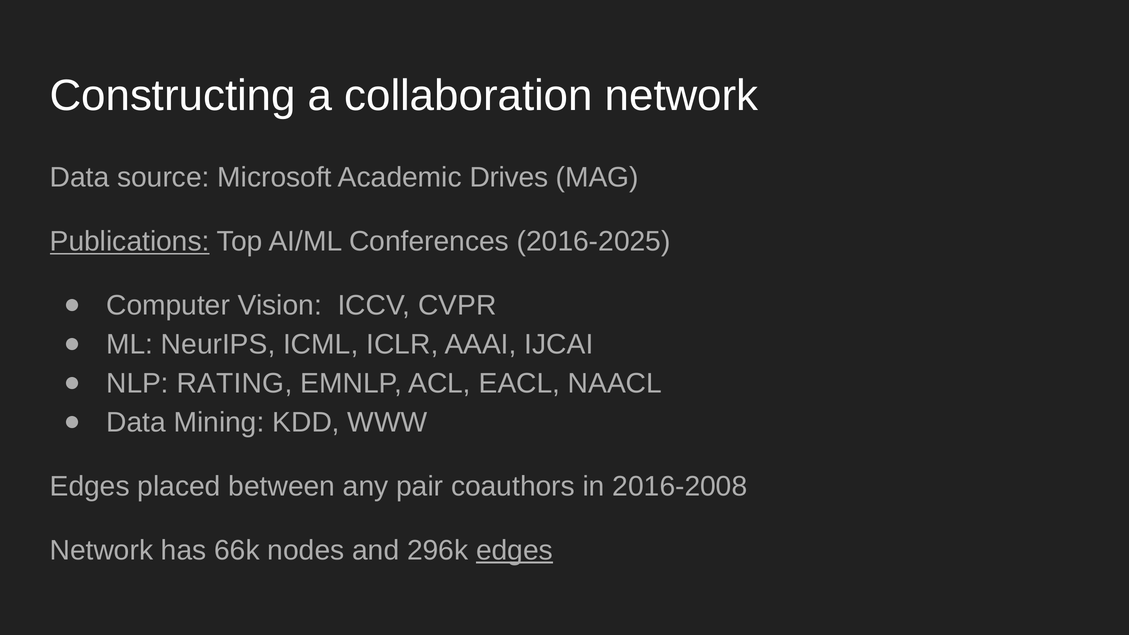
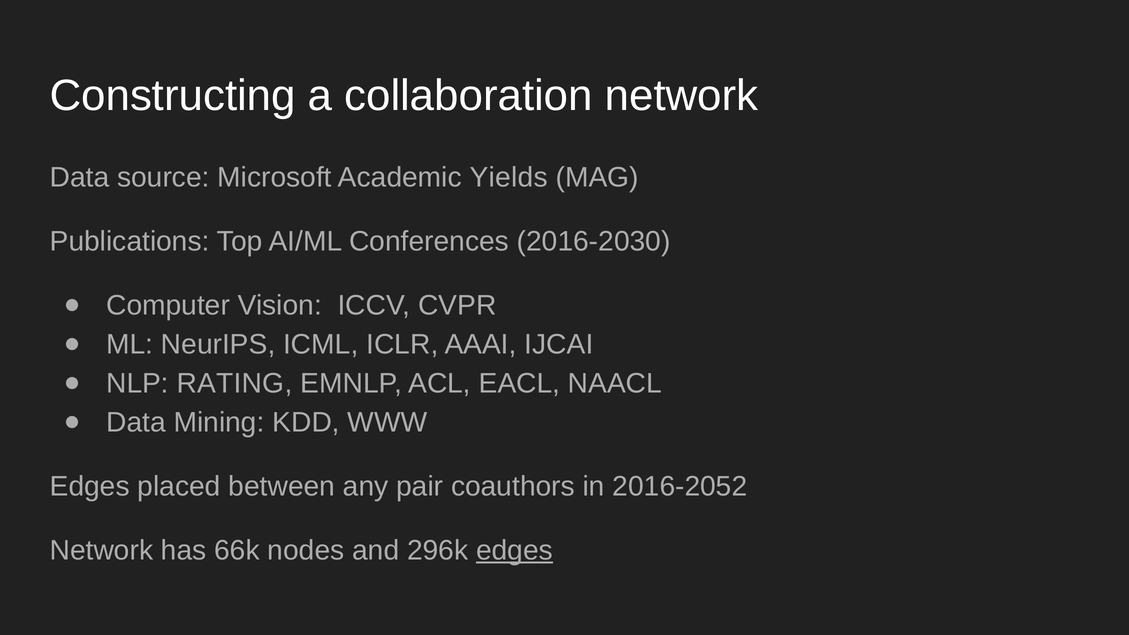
Drives: Drives -> Yields (509, 178)
Publications underline: present -> none (130, 242)
2016-2025: 2016-2025 -> 2016-2030 (594, 242)
2016-2008: 2016-2008 -> 2016-2052 (680, 486)
